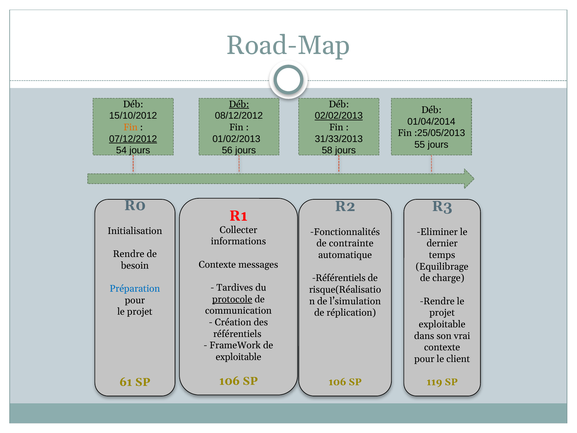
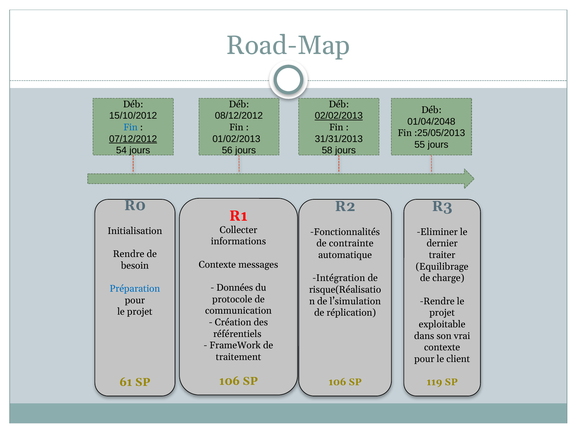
Déb underline: present -> none (239, 104)
01/04/2014: 01/04/2014 -> 01/04/2048 (431, 121)
Fin colour: orange -> blue (131, 127)
31/33/2013: 31/33/2013 -> 31/31/2013 (339, 139)
temps: temps -> traiter (442, 255)
Référentiels: Référentiels -> Intégration (339, 278)
Tardives: Tardives -> Données (235, 287)
protocole underline: present -> none (232, 299)
exploitable: exploitable -> traitement (238, 357)
